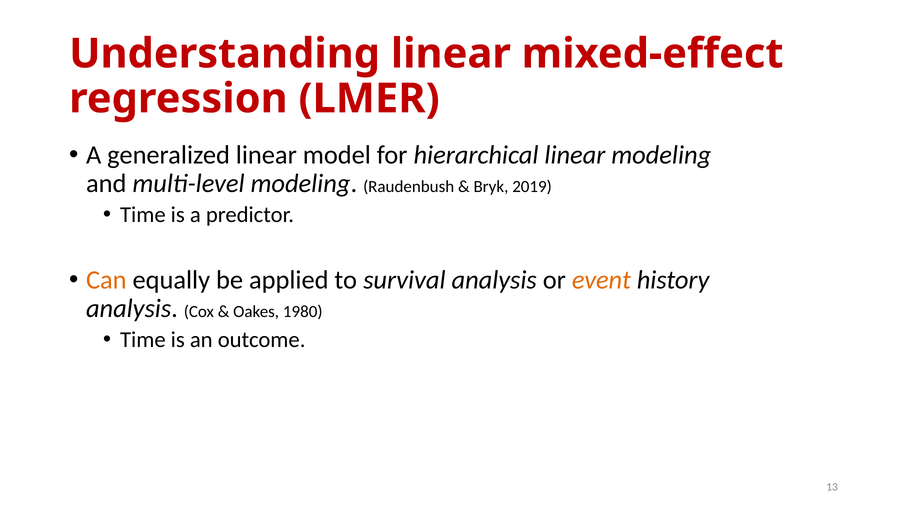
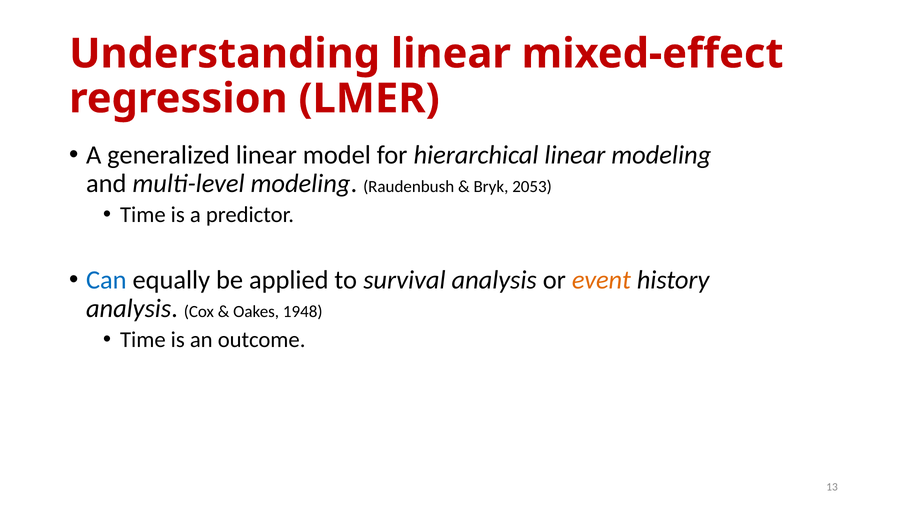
2019: 2019 -> 2053 (532, 187)
Can colour: orange -> blue (106, 280)
1980: 1980 -> 1948 (303, 312)
